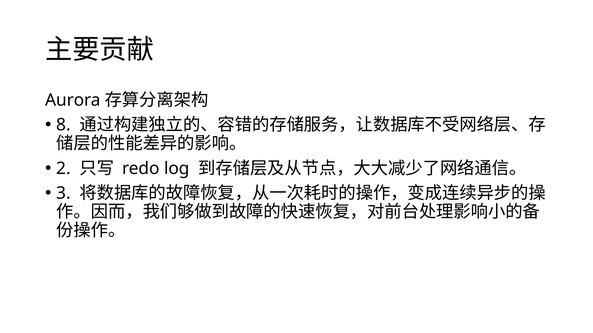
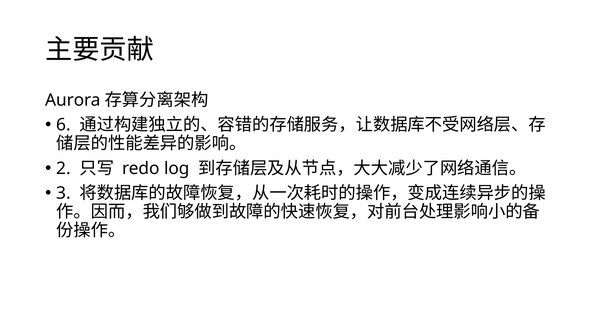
8: 8 -> 6 (64, 125)
